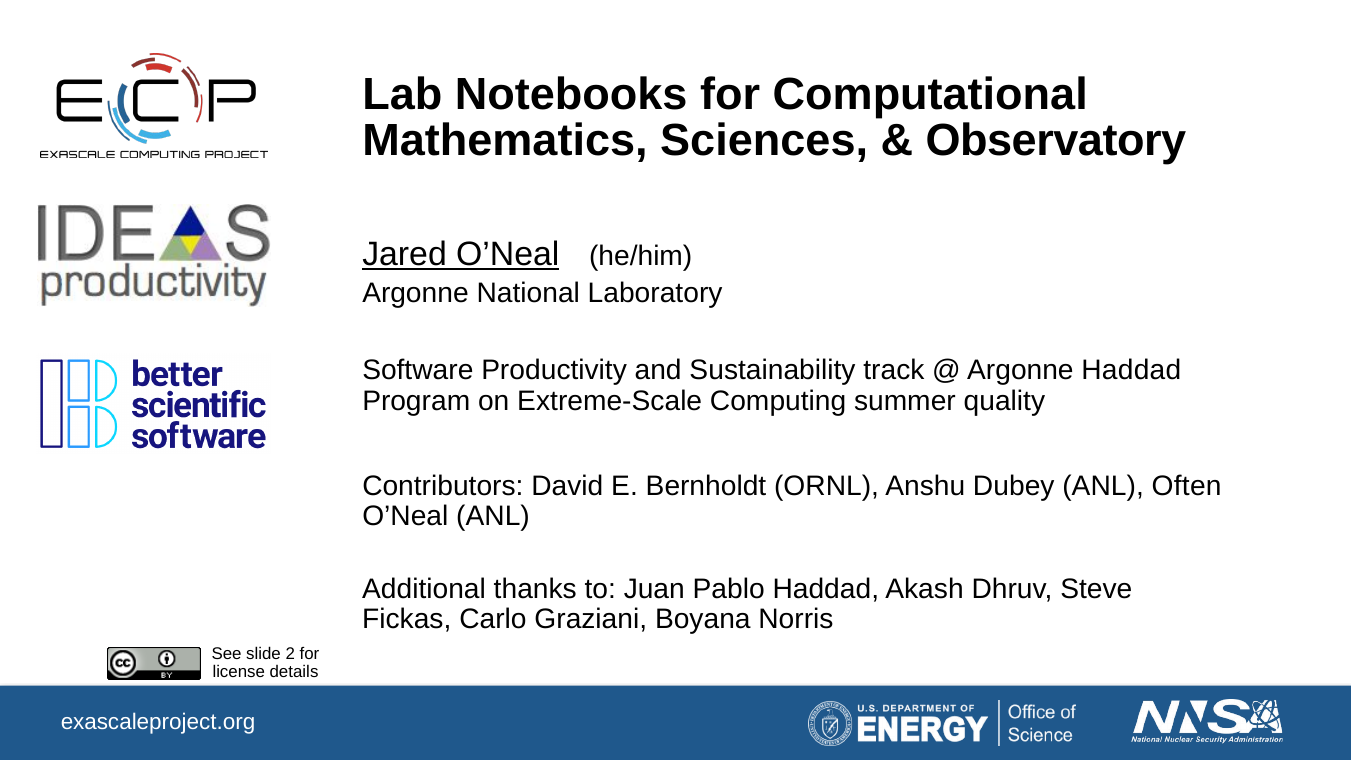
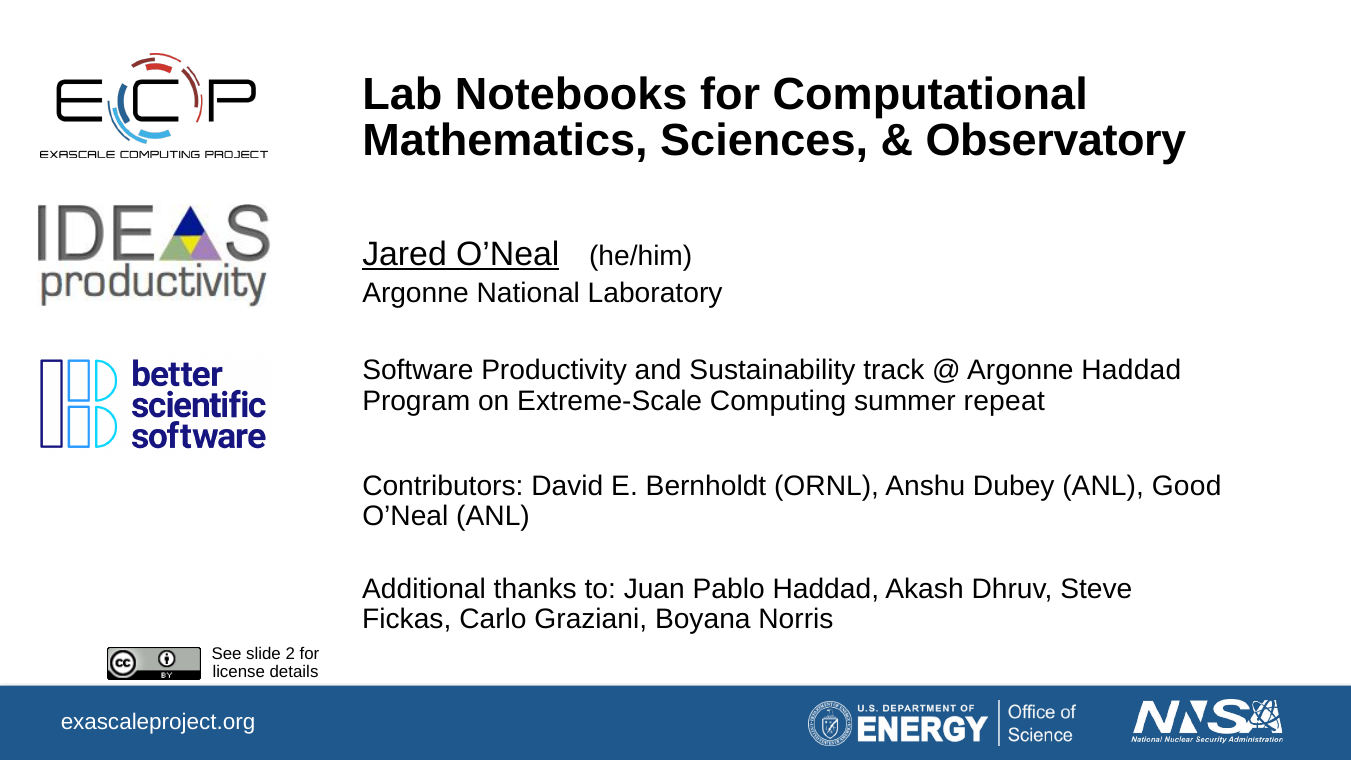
quality: quality -> repeat (1004, 401)
Often: Often -> Good (1187, 486)
